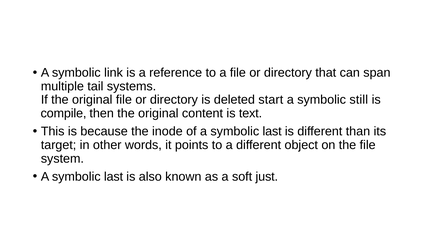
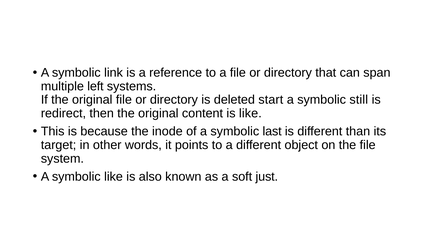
tail: tail -> left (95, 86)
compile: compile -> redirect (63, 113)
is text: text -> like (250, 113)
last: last -> like (113, 176)
